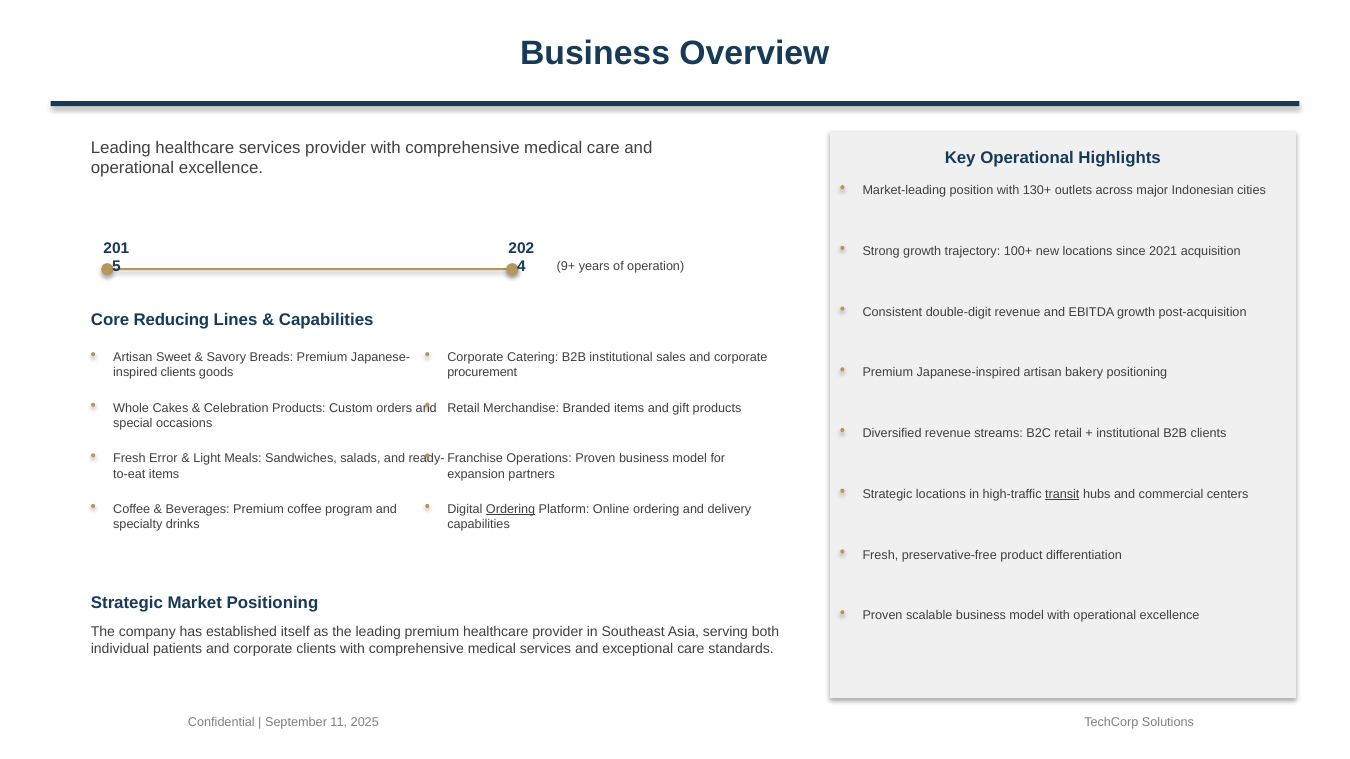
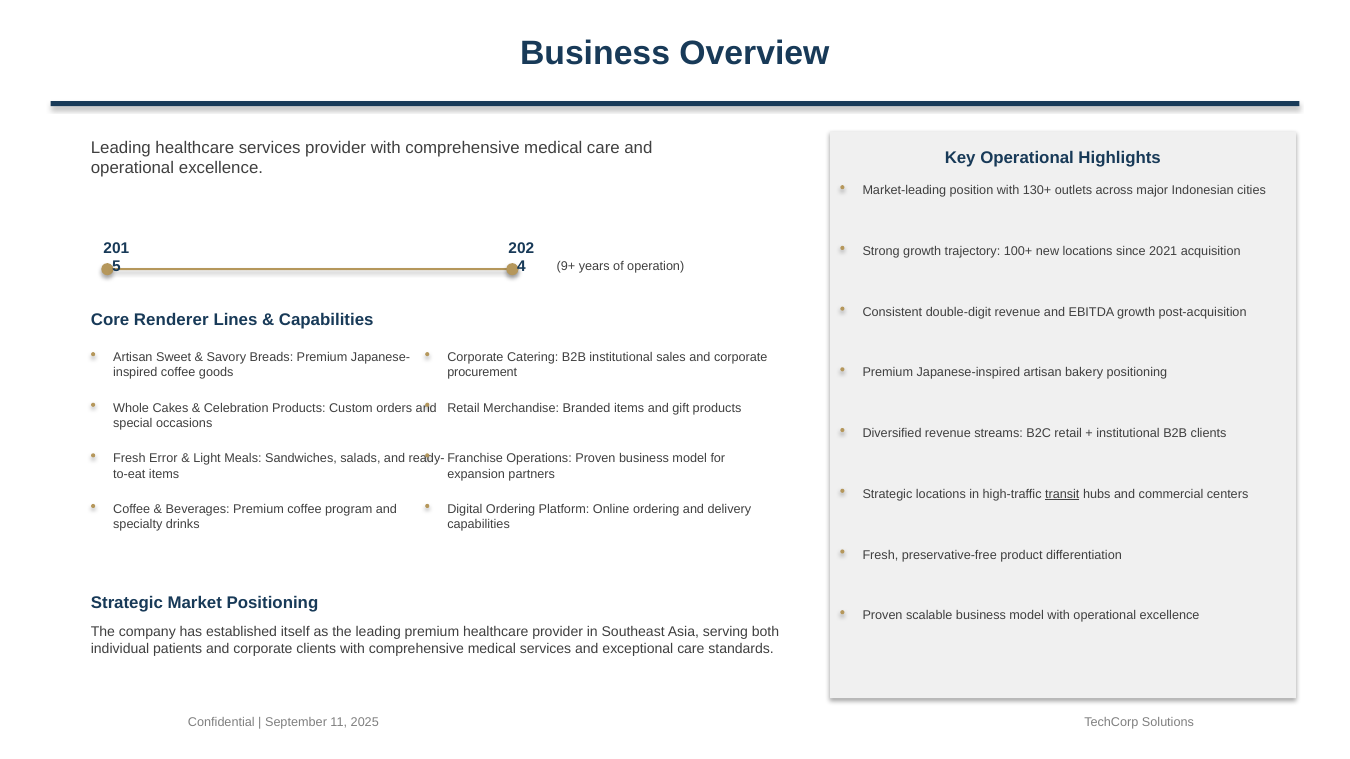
Reducing: Reducing -> Renderer (171, 320)
clients: clients -> coffee (178, 373)
Ordering underline: present -> none (511, 510)
